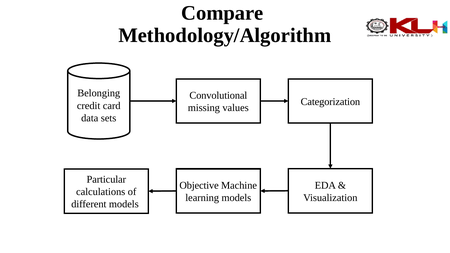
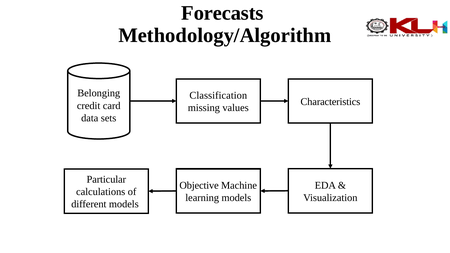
Compare: Compare -> Forecasts (222, 13)
Convolutional: Convolutional -> Classification (218, 96)
Categorization: Categorization -> Characteristics (330, 102)
